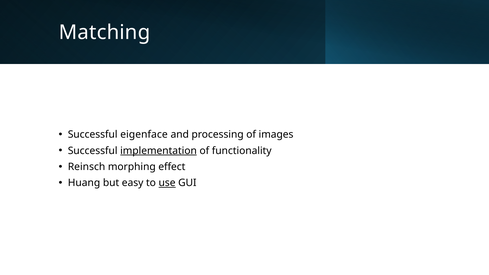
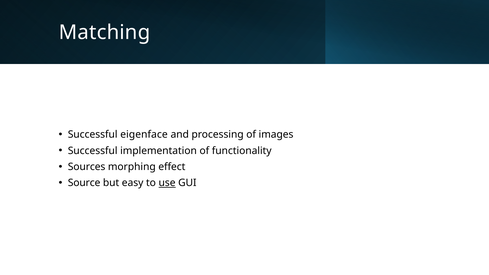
implementation underline: present -> none (158, 151)
Reinsch: Reinsch -> Sources (87, 167)
Huang: Huang -> Source (84, 183)
